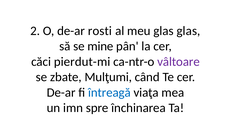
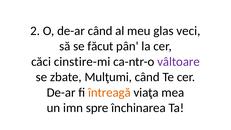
de-ar rosti: rosti -> când (100, 31)
glas glas: glas -> veci (188, 31)
mine: mine -> făcut (100, 46)
pierdut-mi: pierdut-mi -> cinstire-mi (82, 62)
întreagă colour: blue -> orange (109, 92)
